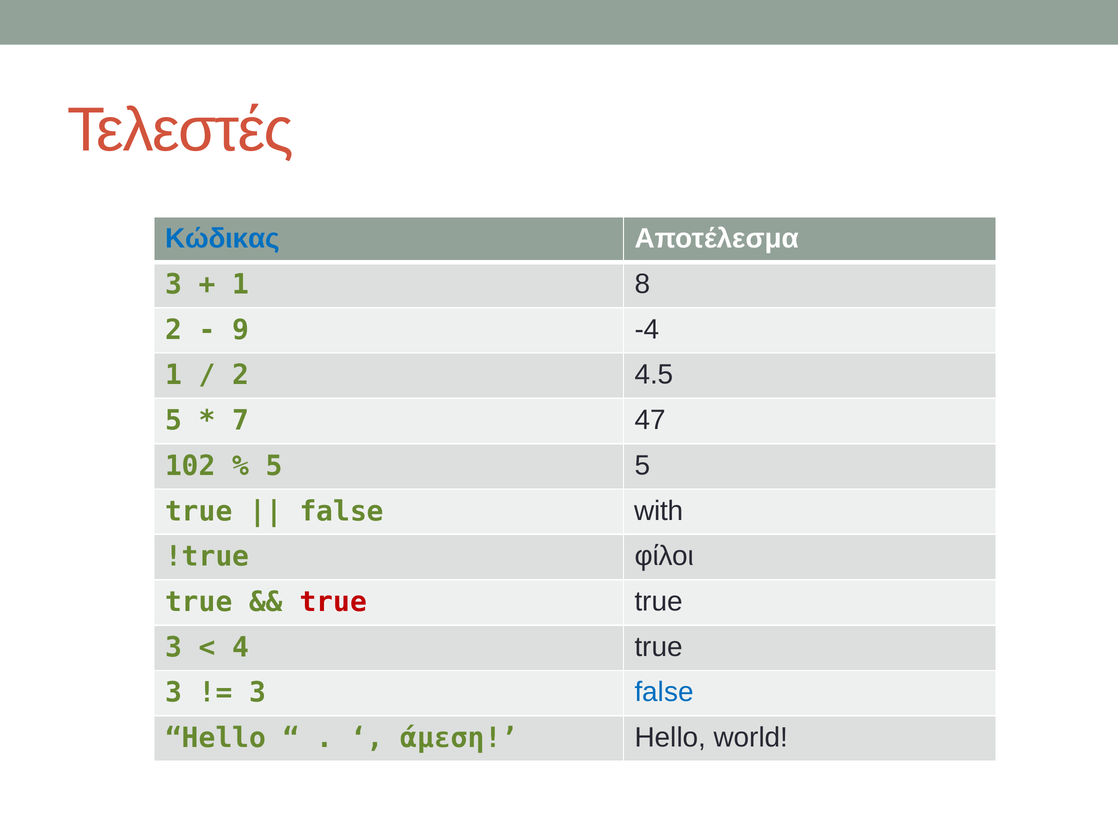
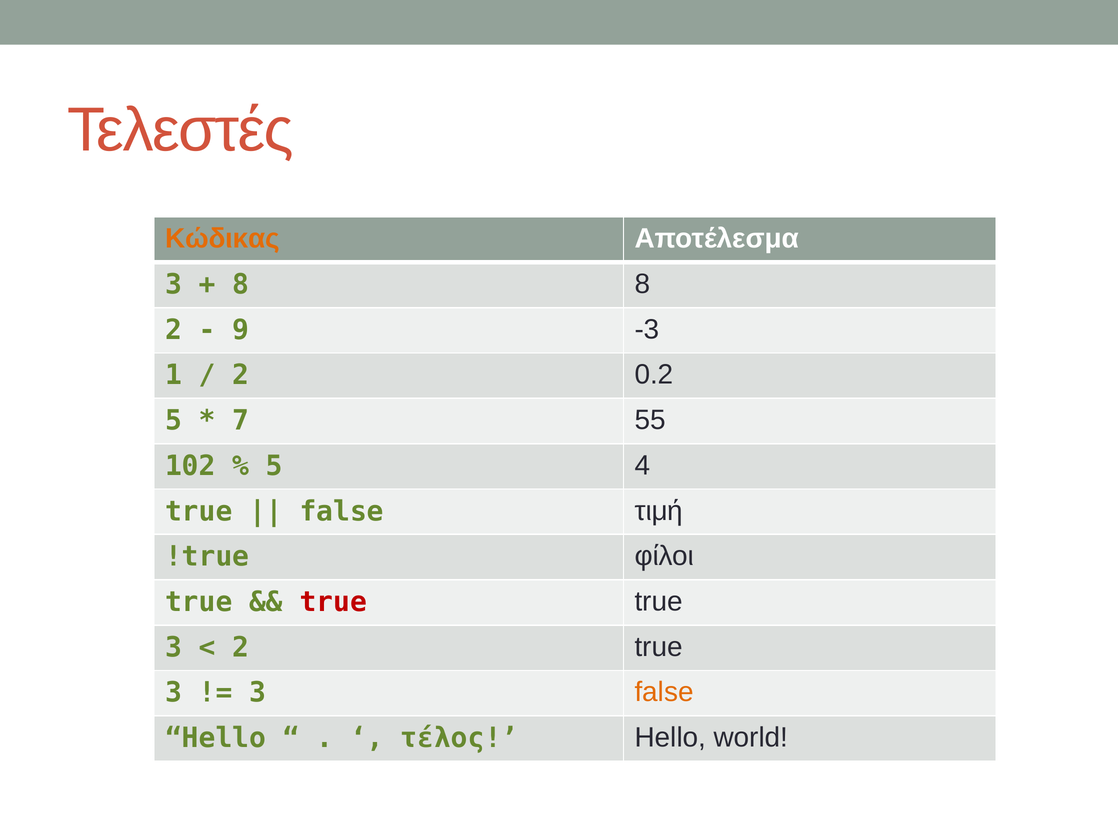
Κώδικας colour: blue -> orange (222, 238)
1: 1 -> 8 (241, 284)
-4: -4 -> -3 (647, 329)
4.5: 4.5 -> 0.2 (654, 374)
47: 47 -> 55 (650, 420)
5 5: 5 -> 4 (642, 465)
with: with -> τιμή (659, 510)
4: 4 -> 2 (241, 647)
false colour: blue -> orange (664, 692)
άμεση: άμεση -> τέλος (459, 738)
